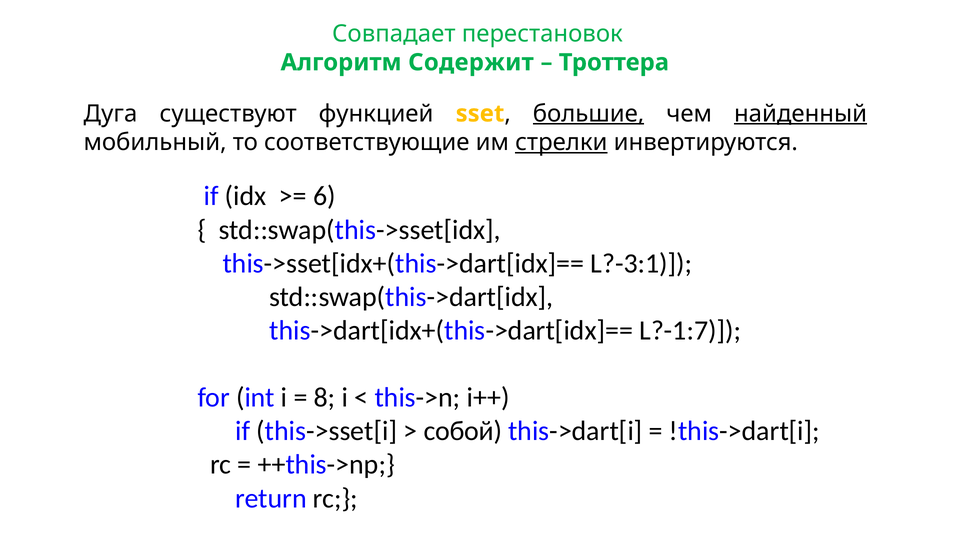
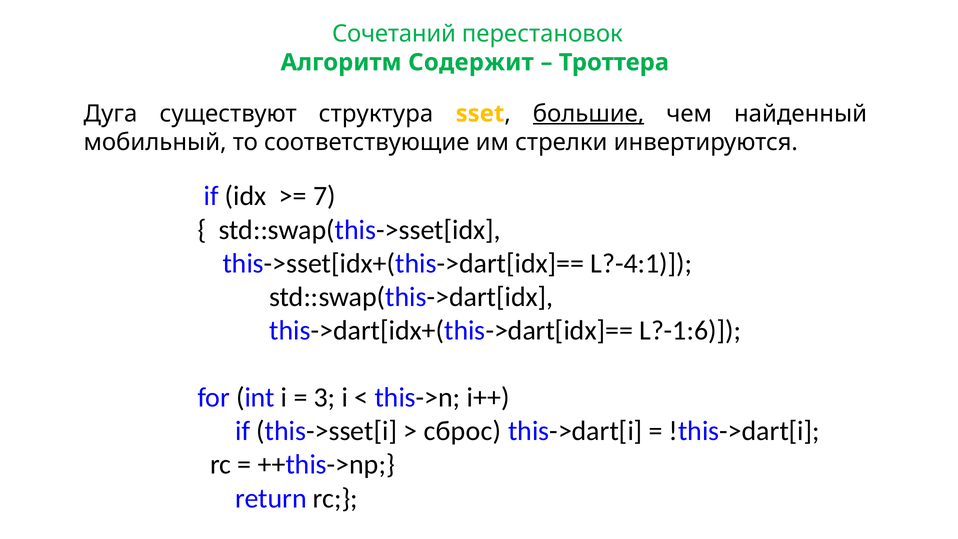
Совпадает: Совпадает -> Сочетаний (394, 34)
функцией: функцией -> структура (376, 114)
найденный underline: present -> none (801, 114)
стрелки underline: present -> none (561, 142)
6: 6 -> 7 (324, 196)
L?-3:1: L?-3:1 -> L?-4:1 (641, 263)
L?-1:7: L?-1:7 -> L?-1:6 (690, 330)
8: 8 -> 3 (325, 398)
собой: собой -> сброс (463, 431)
